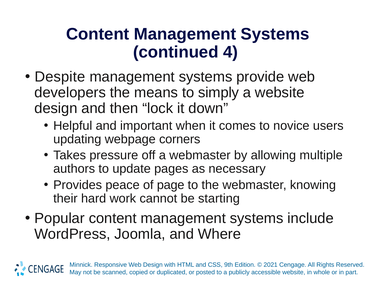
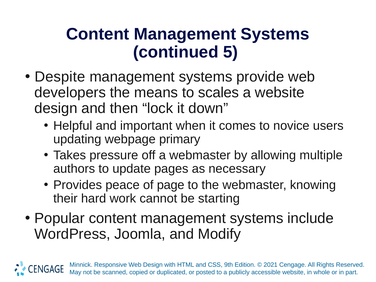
4: 4 -> 5 (231, 52)
simply: simply -> scales (219, 93)
corners: corners -> primary (180, 139)
Where: Where -> Modify (219, 234)
